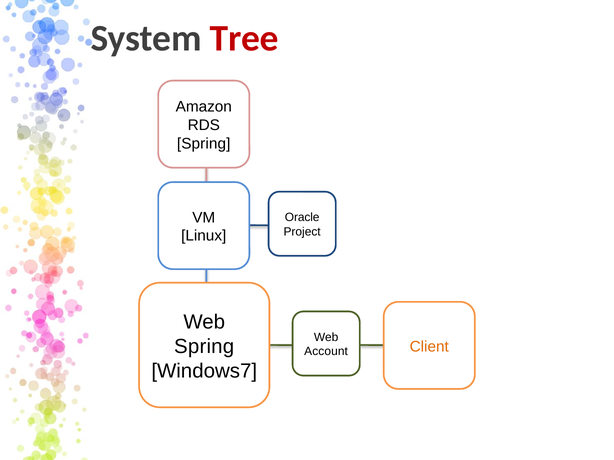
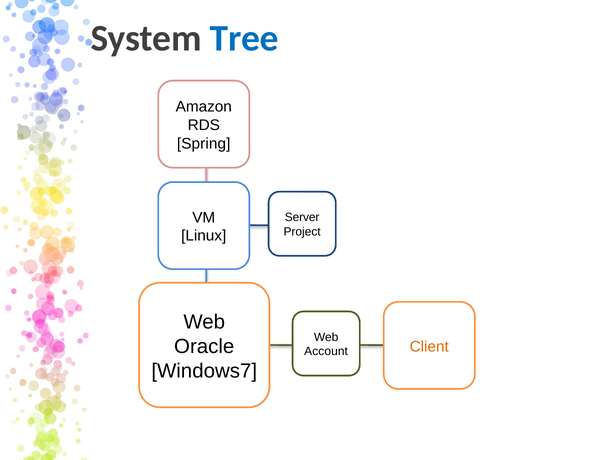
Tree colour: red -> blue (244, 39)
Oracle: Oracle -> Server (302, 218)
Spring: Spring -> Oracle (204, 347)
